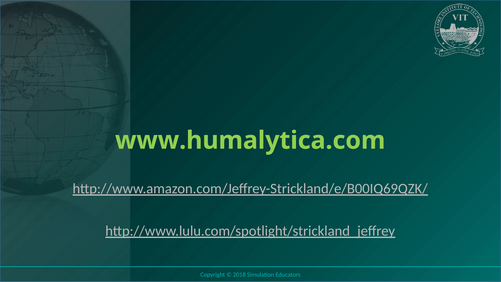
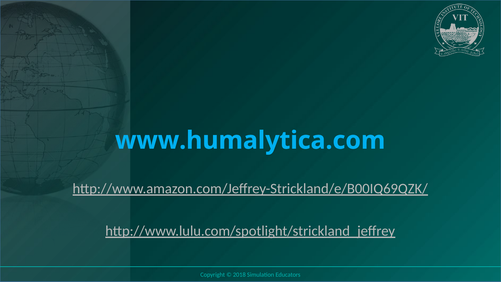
www.humalytica.com colour: light green -> light blue (250, 140)
